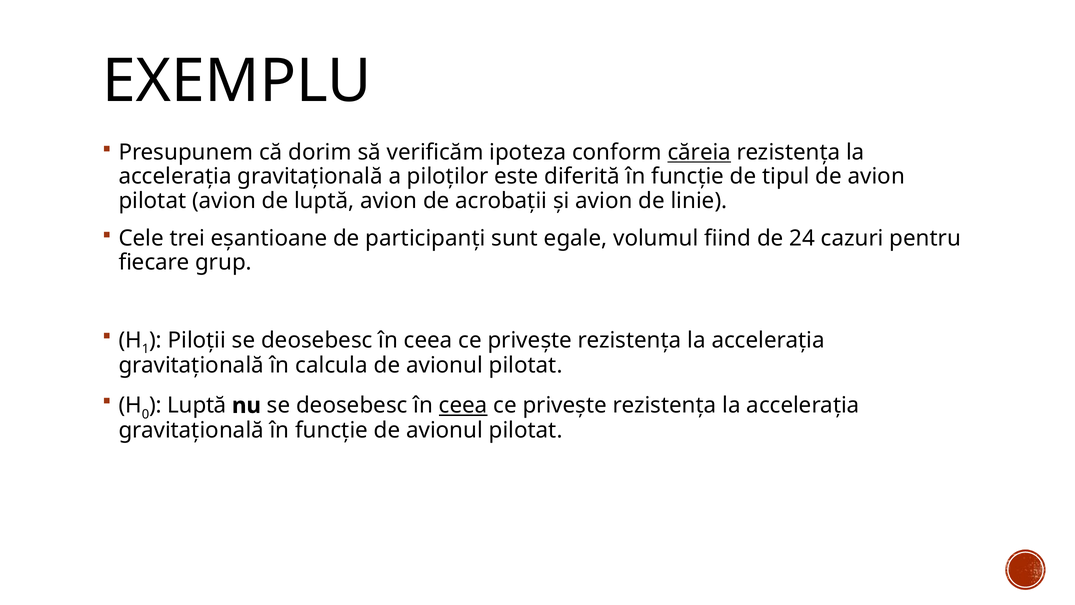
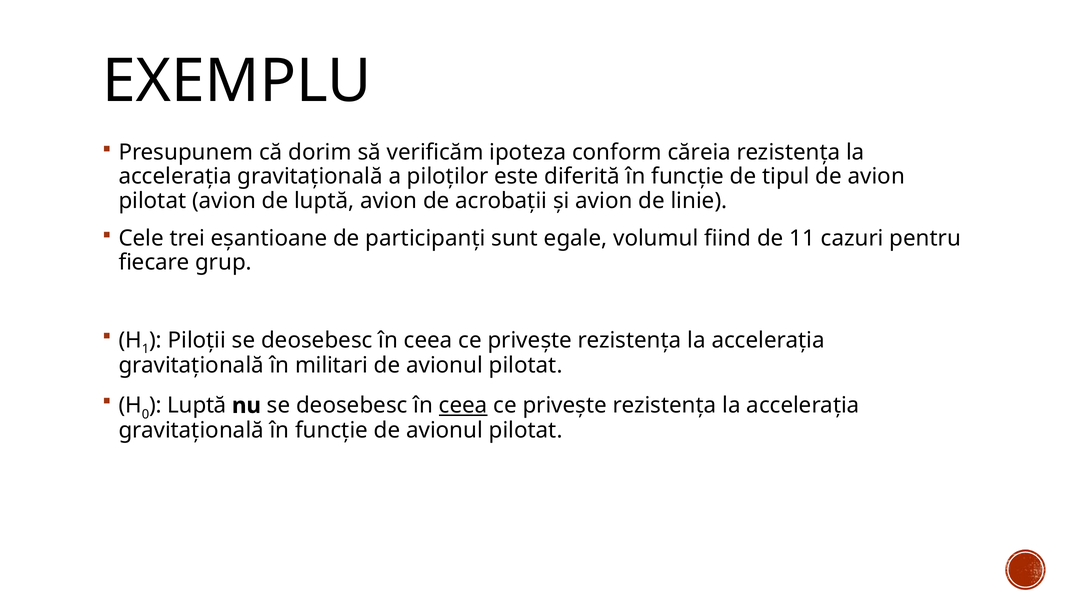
căreia underline: present -> none (699, 152)
24: 24 -> 11 (802, 238)
calcula: calcula -> militari (332, 365)
